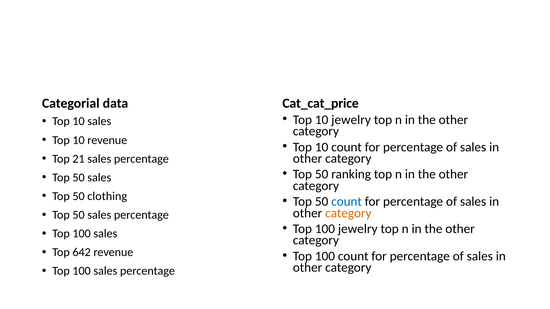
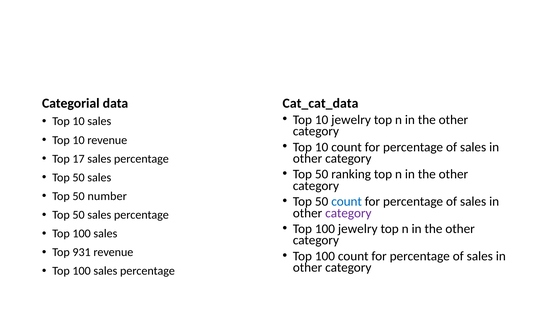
Cat_cat_price: Cat_cat_price -> Cat_cat_data (320, 103)
21: 21 -> 17 (79, 159)
clothing: clothing -> number (107, 196)
category colour: orange -> purple (348, 213)
642: 642 -> 931 (82, 253)
